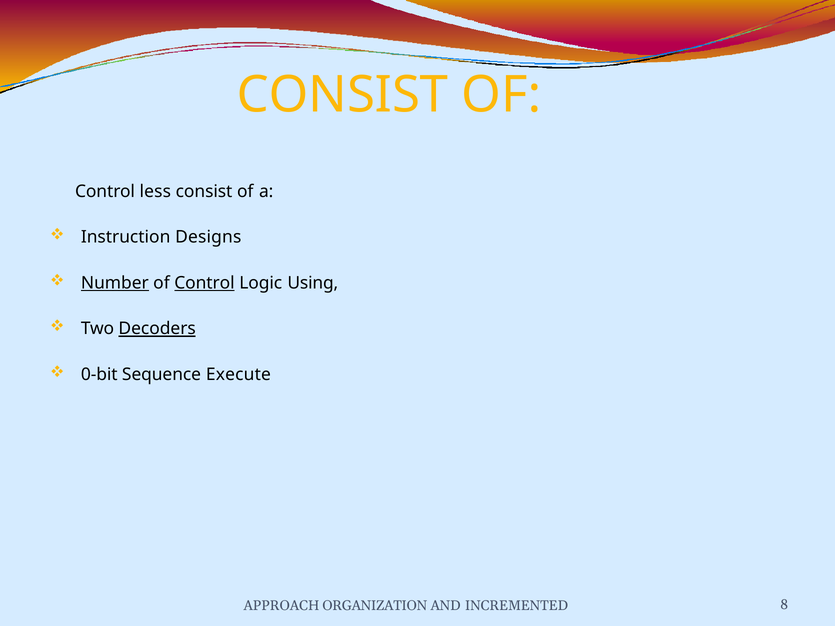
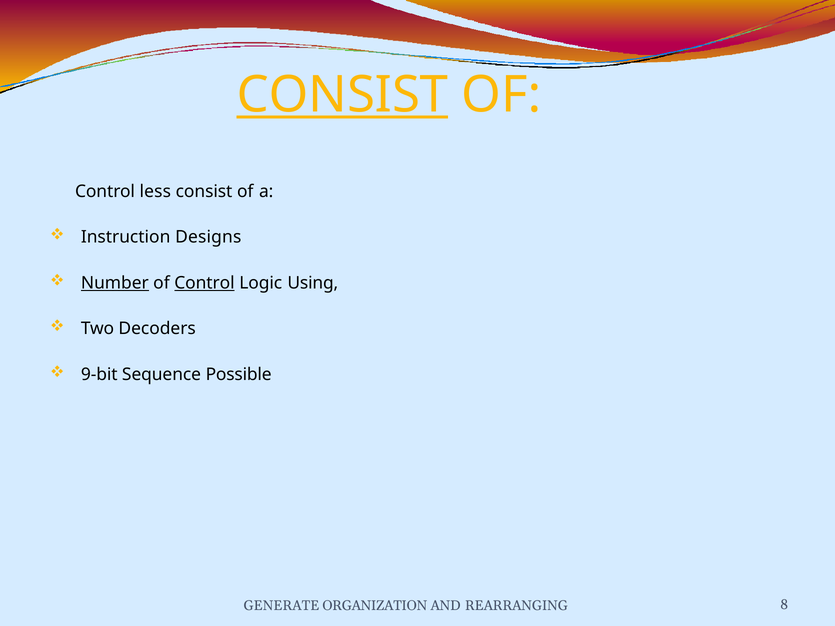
CONSIST underline: none -> present (342, 95)
Decoders underline: present -> none (157, 329)
0-bit: 0-bit -> 9-bit (99, 375)
Execute: Execute -> Possible (239, 375)
APPROACH: APPROACH -> GENERATE (281, 606)
INCREMENTED: INCREMENTED -> REARRANGING (516, 606)
